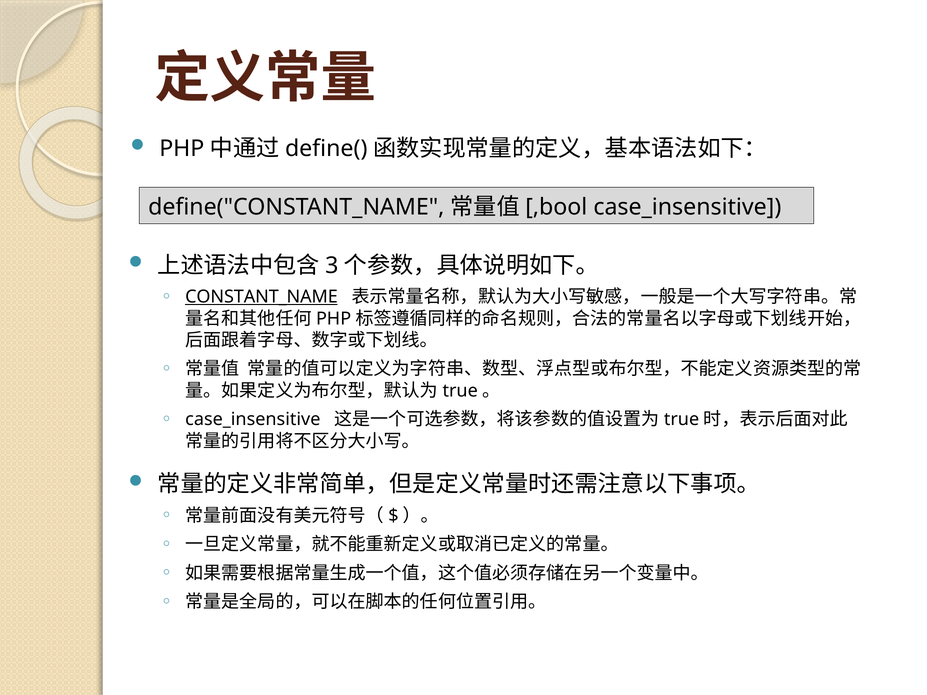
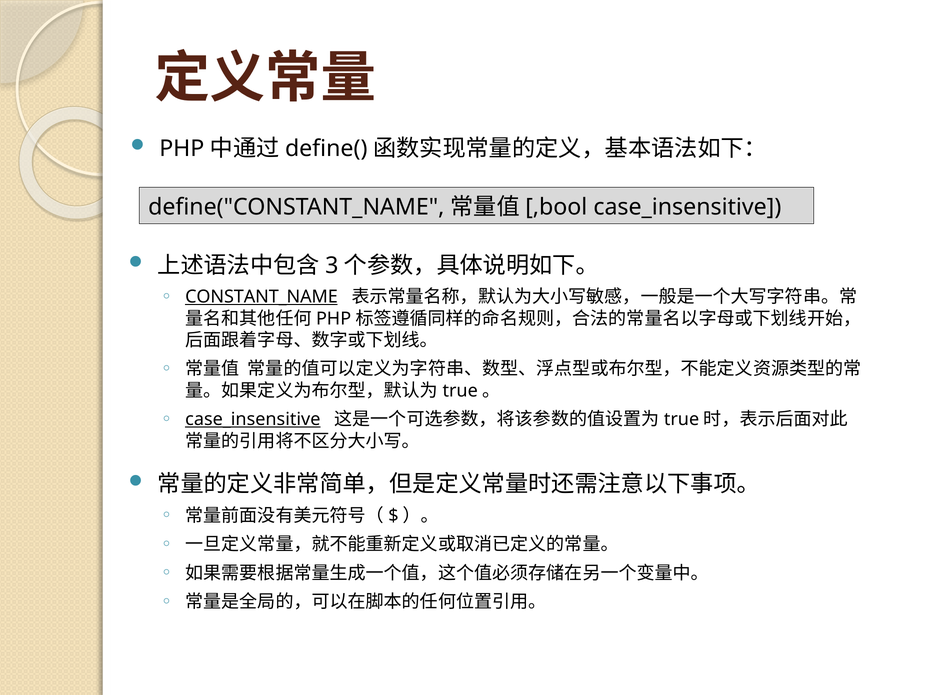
case_insensitive underline: none -> present (253, 420)
